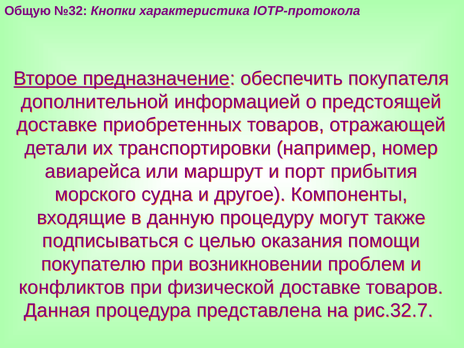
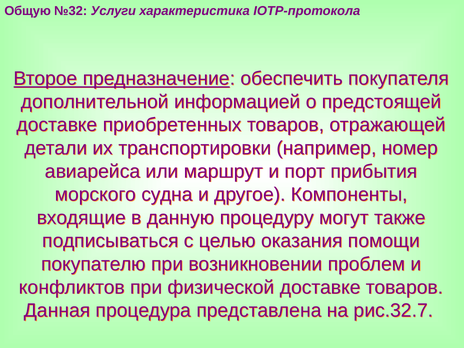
Кнопки: Кнопки -> Услуги (113, 11)
